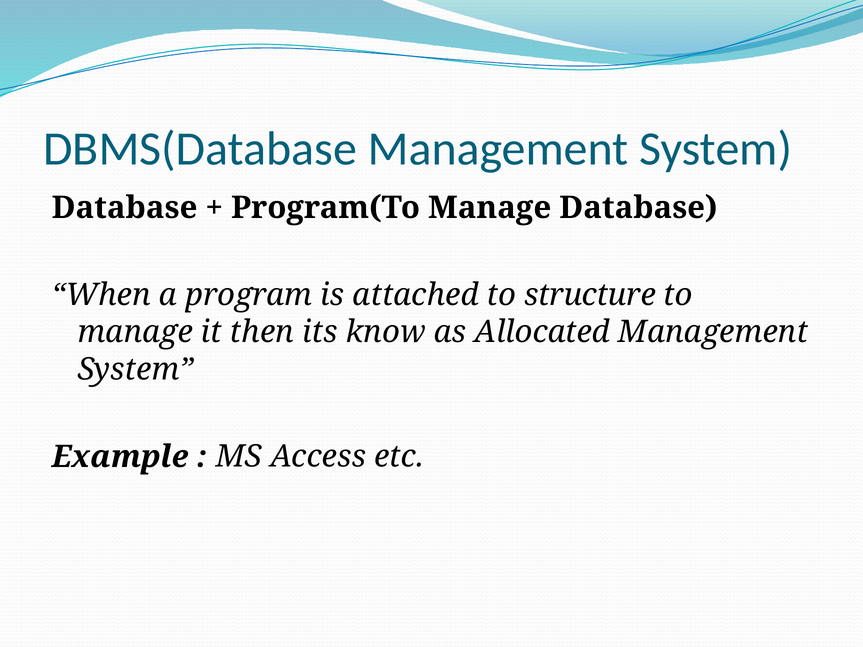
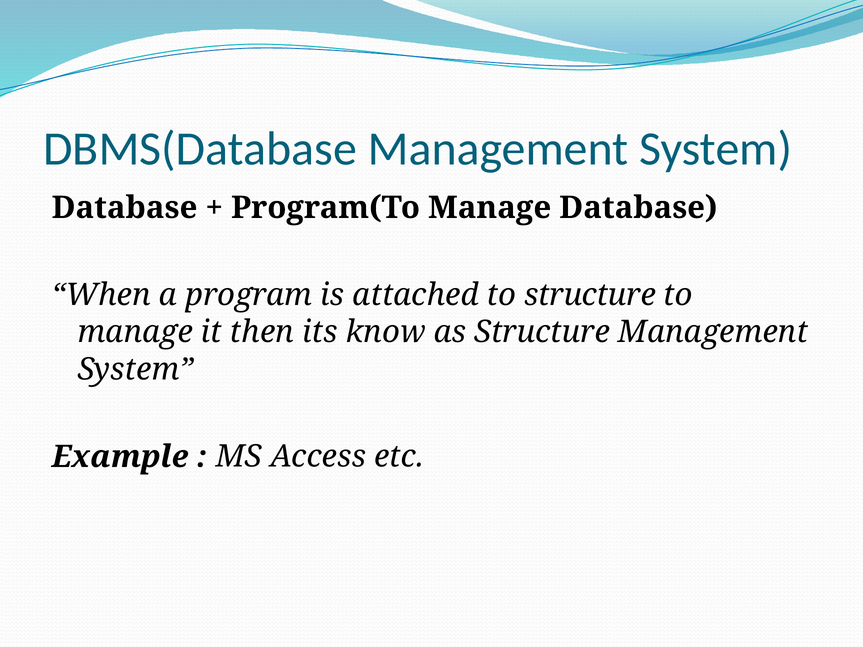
as Allocated: Allocated -> Structure (542, 332)
